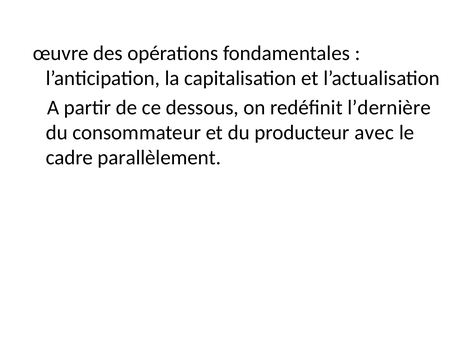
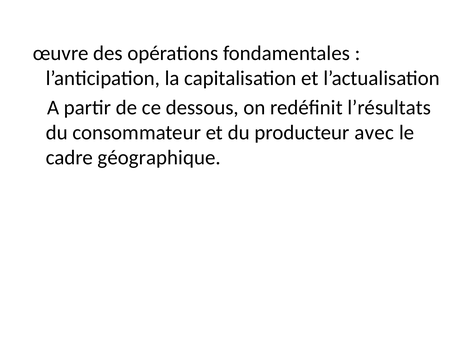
l’dernière: l’dernière -> l’résultats (389, 107)
parallèlement: parallèlement -> géographique (159, 158)
